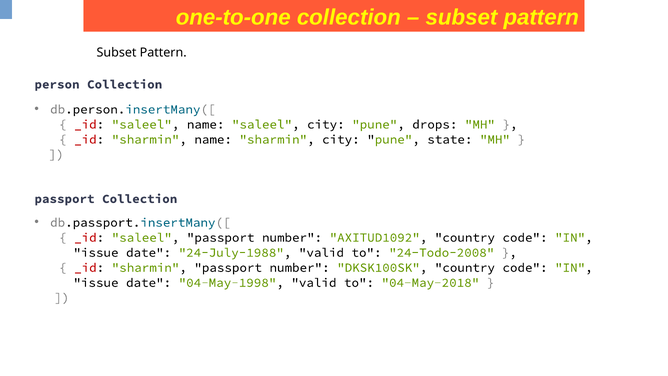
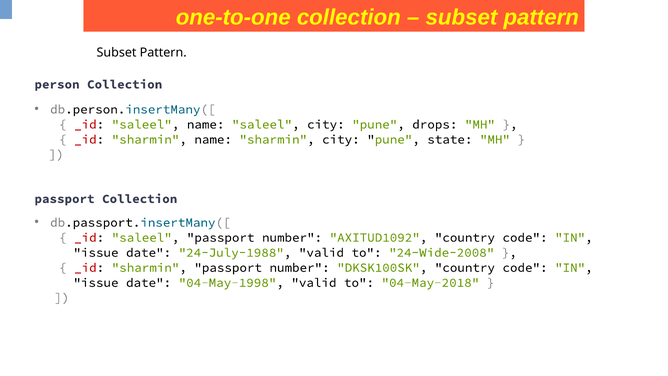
24-Todo-2008: 24-Todo-2008 -> 24-Wide-2008 (442, 252)
